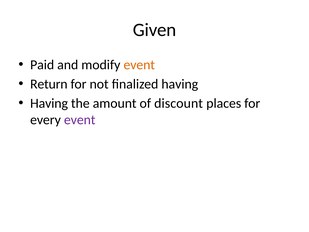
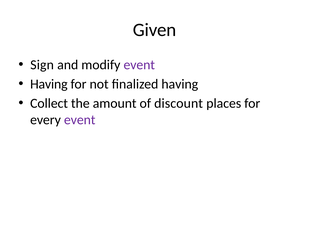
Paid: Paid -> Sign (42, 65)
event colour: orange -> purple (139, 65)
Return: Return -> Having (49, 84)
Having: Having -> Collect (49, 103)
